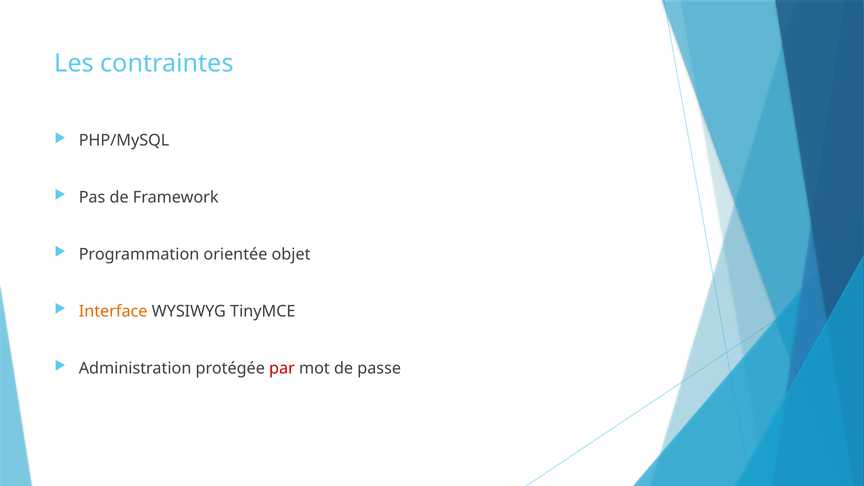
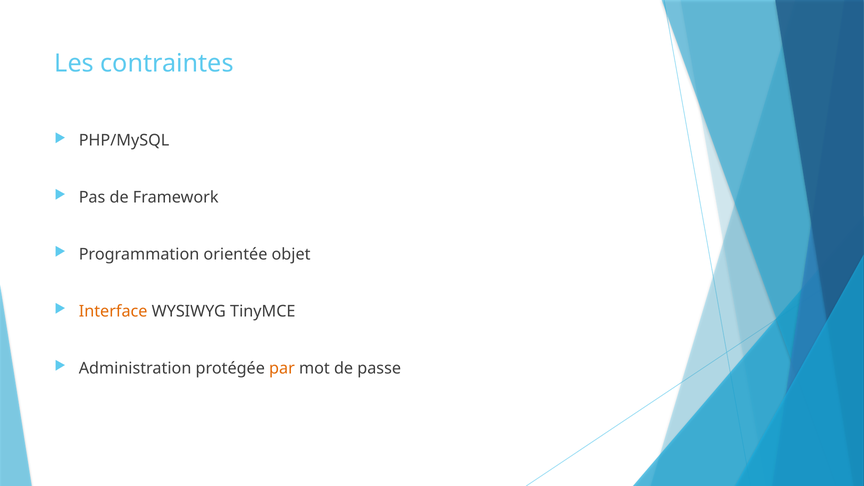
par colour: red -> orange (282, 368)
